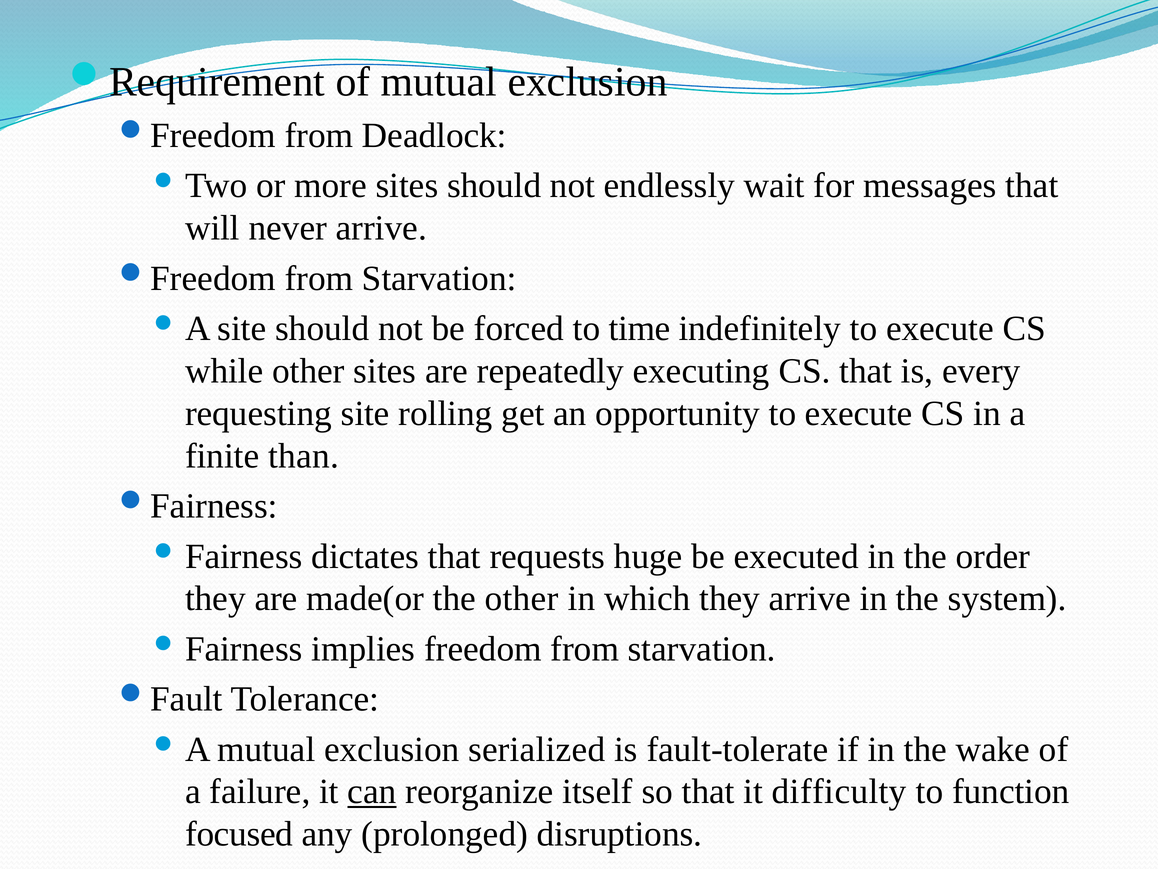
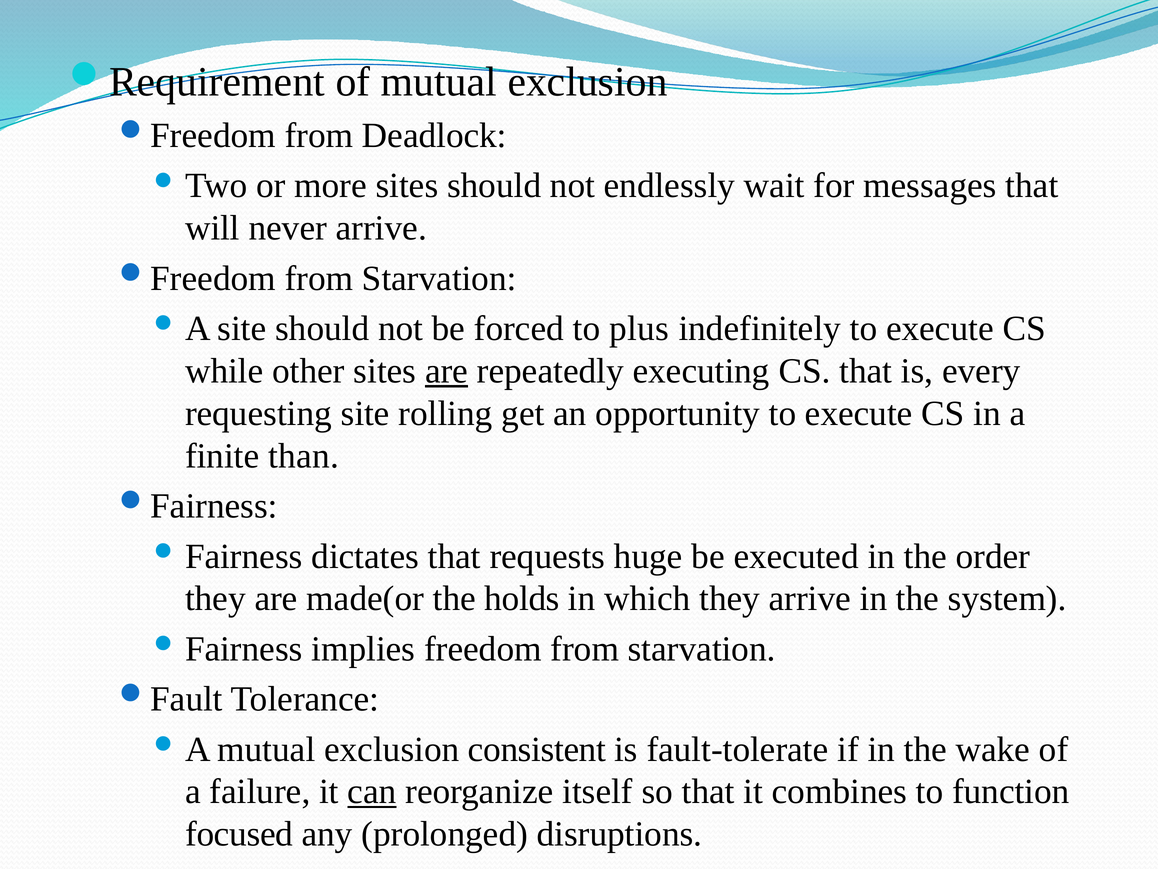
time: time -> plus (639, 328)
are underline: none -> present (447, 371)
the other: other -> holds (522, 598)
serialized: serialized -> consistent (537, 749)
difficulty: difficulty -> combines (839, 791)
